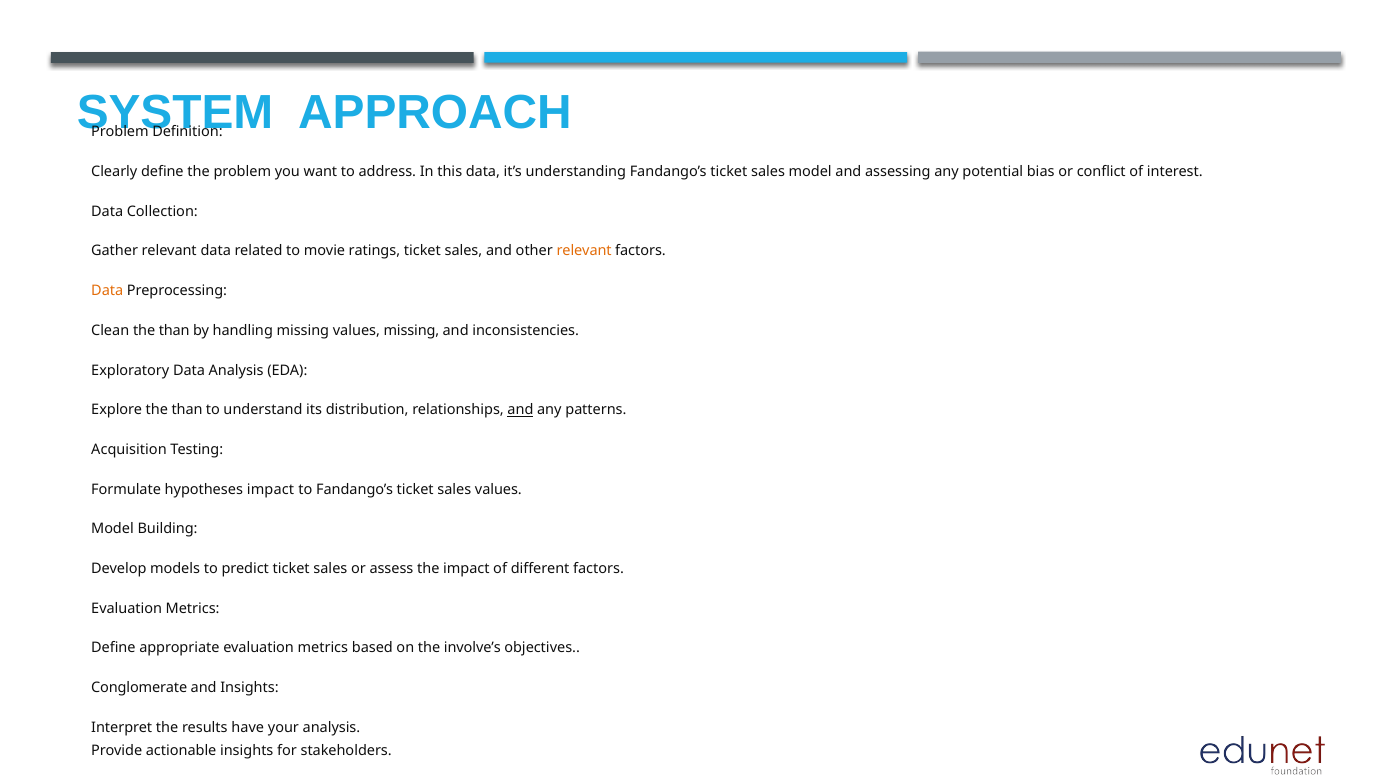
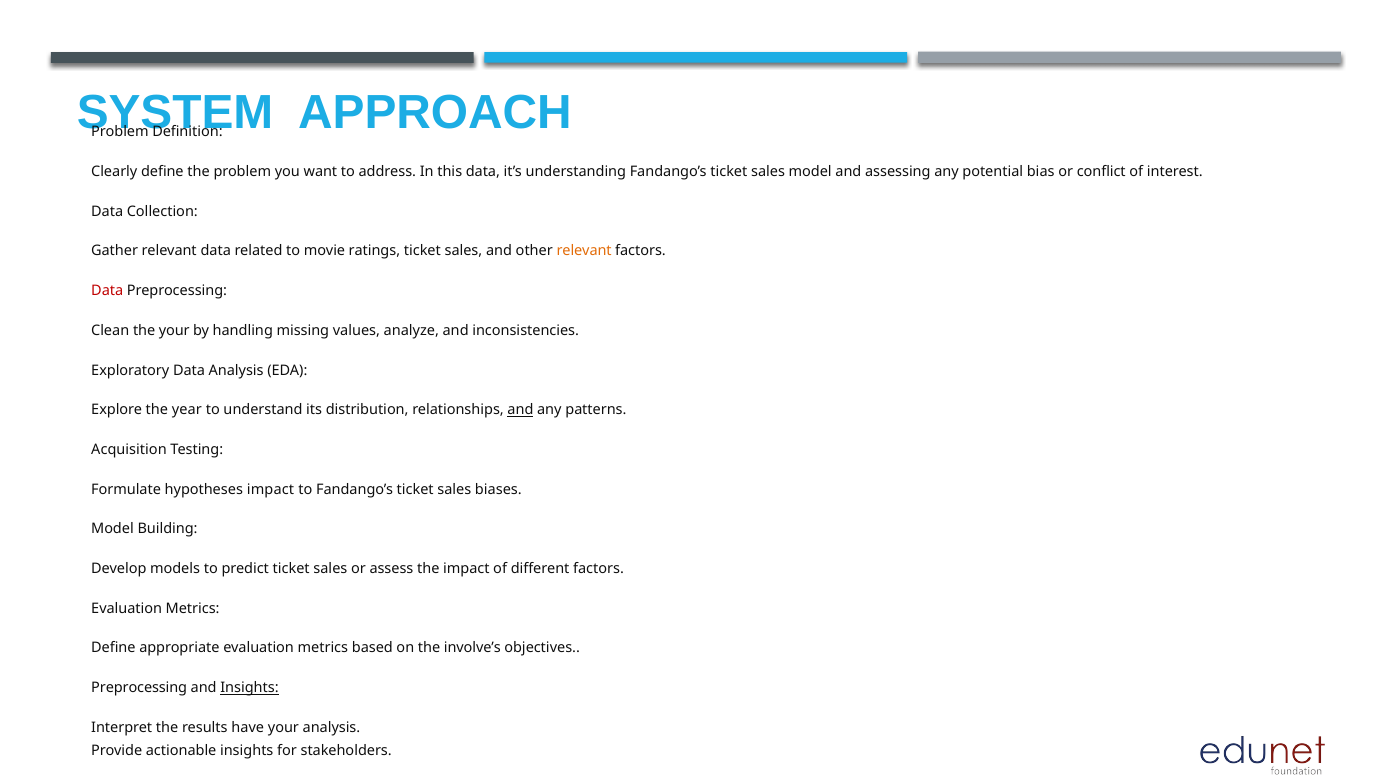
Data colour: orange -> red (107, 291)
Clean the than: than -> your (174, 331)
values missing: missing -> analyze (411, 331)
Explore the than: than -> year (187, 410)
sales values: values -> biases (498, 489)
Conglomerate: Conglomerate -> Preprocessing (139, 688)
Insights underline: none -> present (250, 688)
